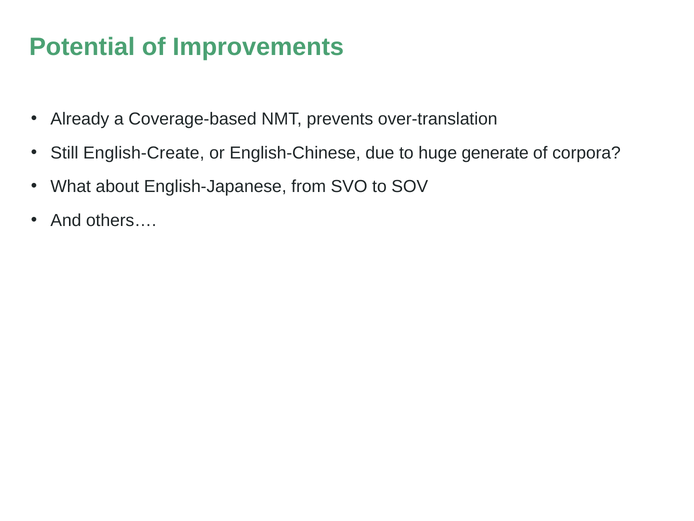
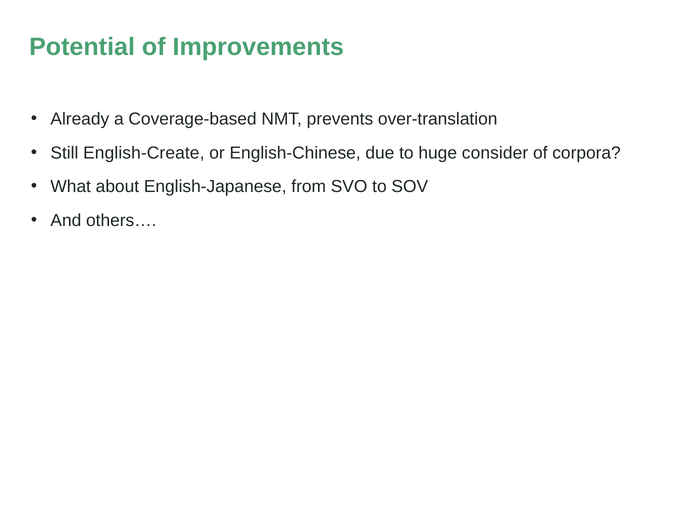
generate: generate -> consider (495, 153)
